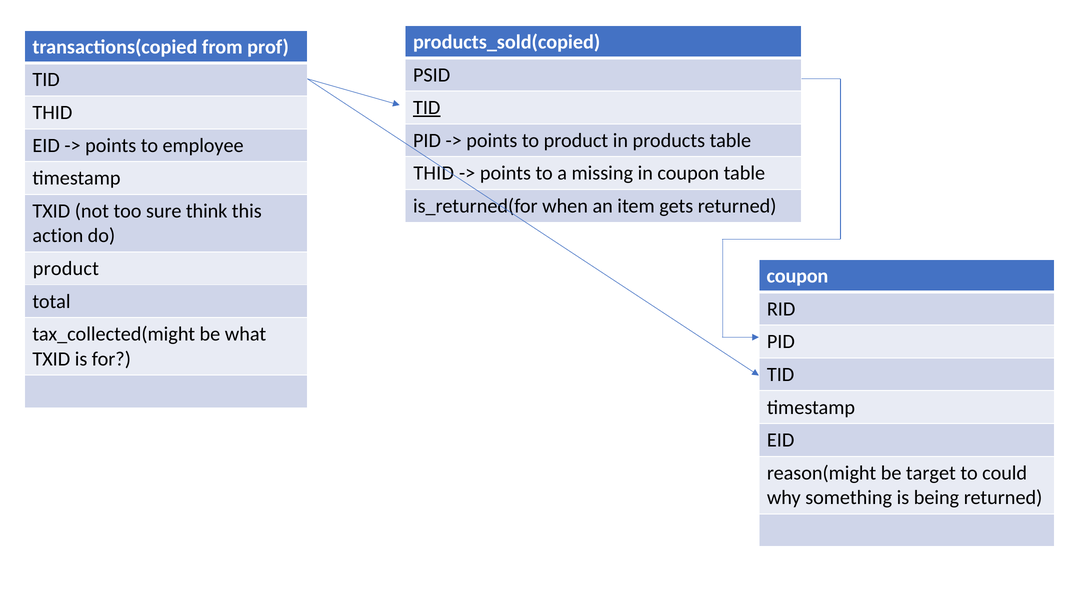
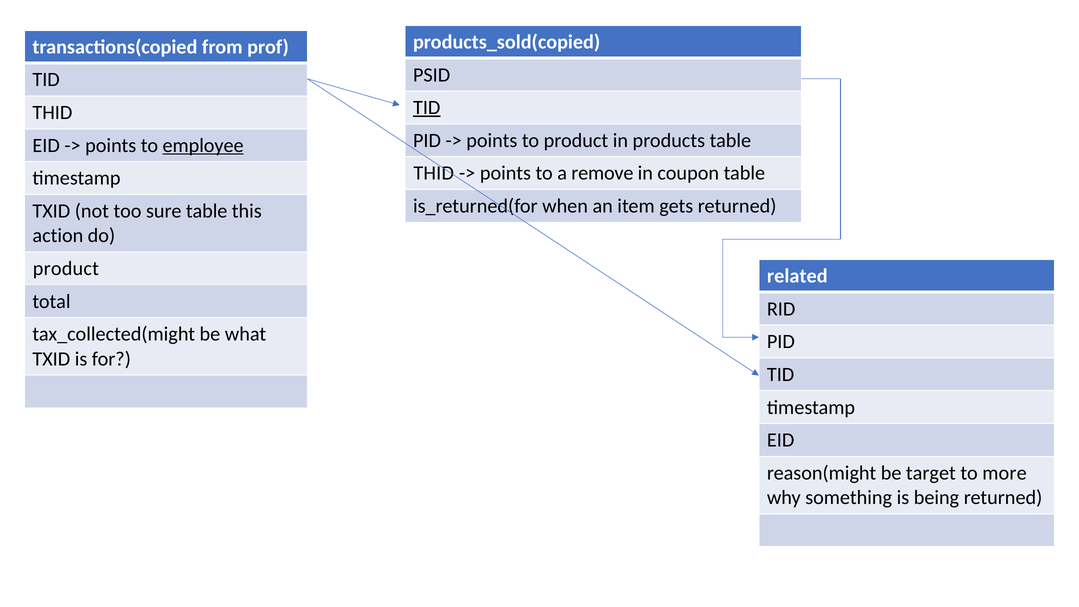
employee underline: none -> present (203, 145)
missing: missing -> remove (602, 173)
sure think: think -> table (207, 211)
coupon: coupon -> related (797, 276)
could: could -> more (1005, 473)
